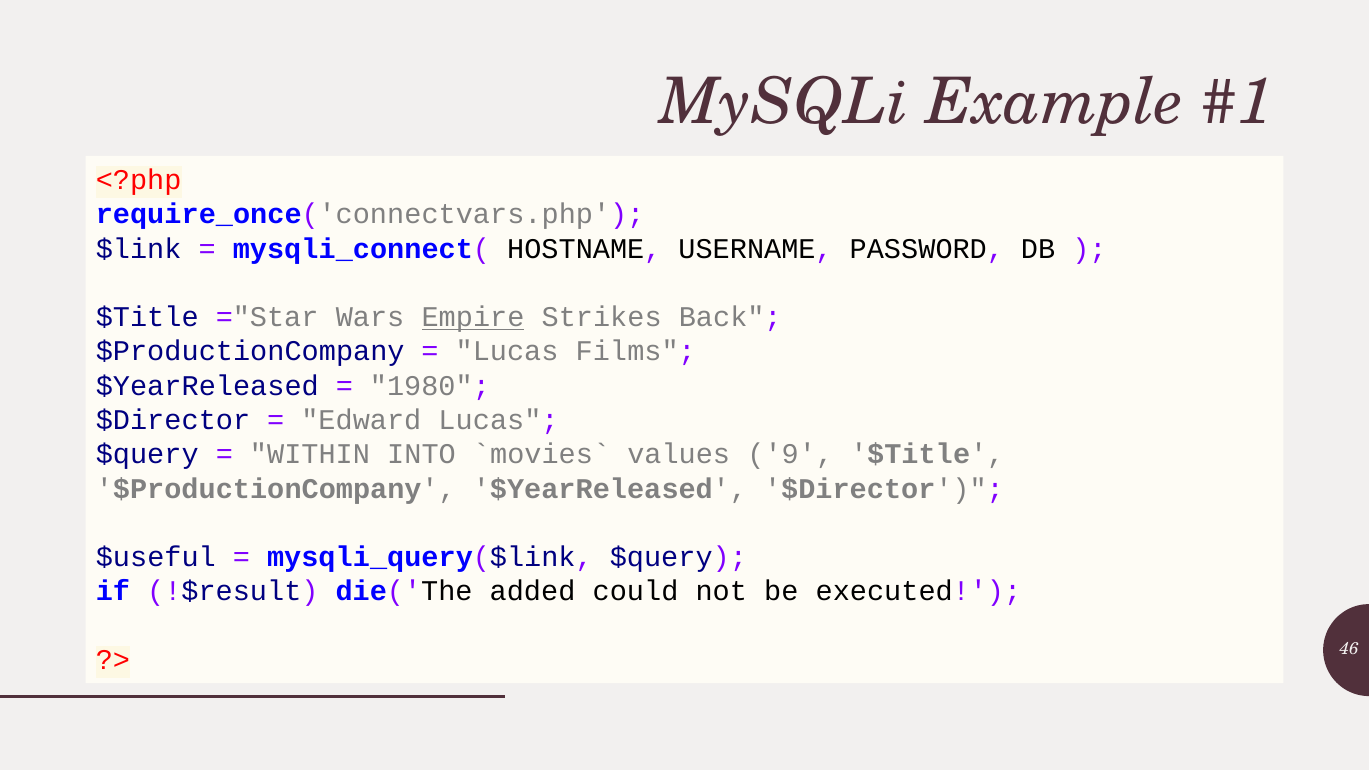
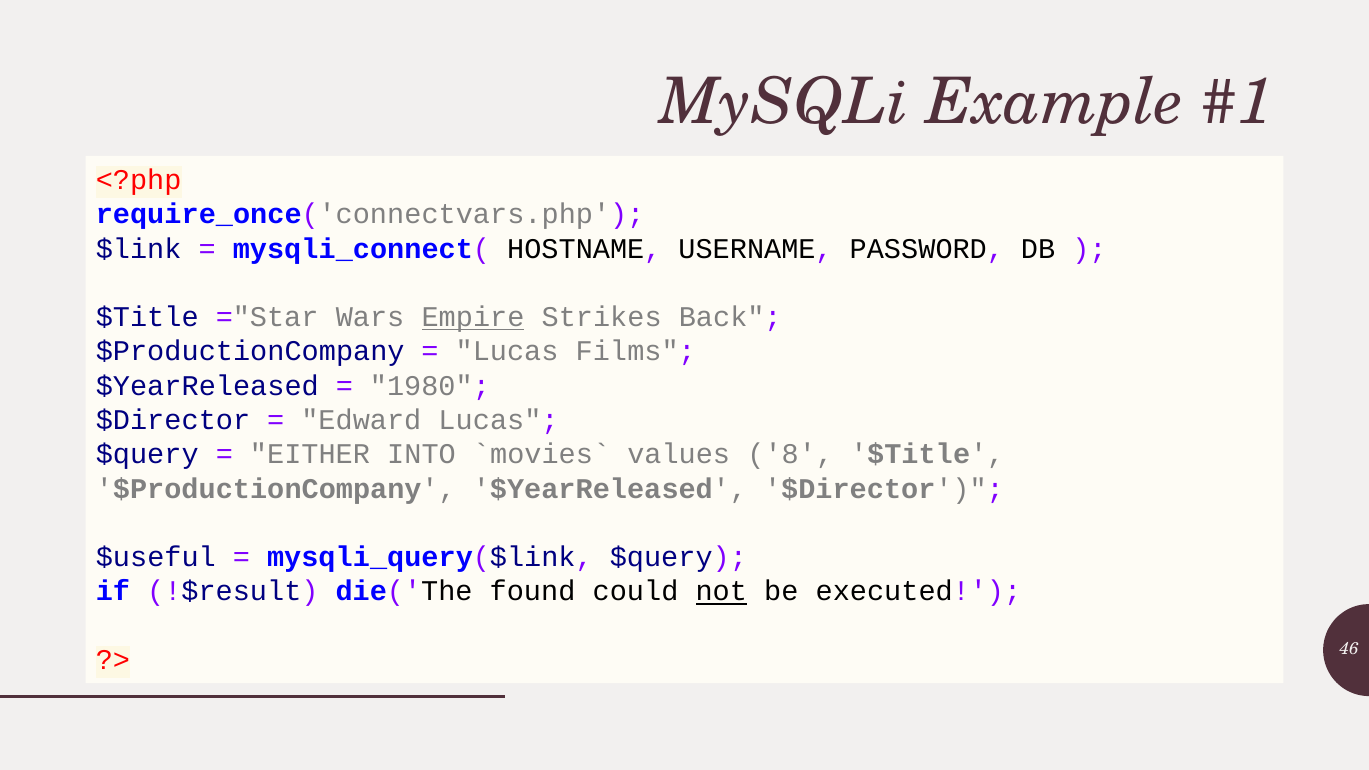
WITHIN: WITHIN -> EITHER (310, 454)
9: 9 -> 8 (790, 454)
added: added -> found (533, 591)
not underline: none -> present (721, 591)
